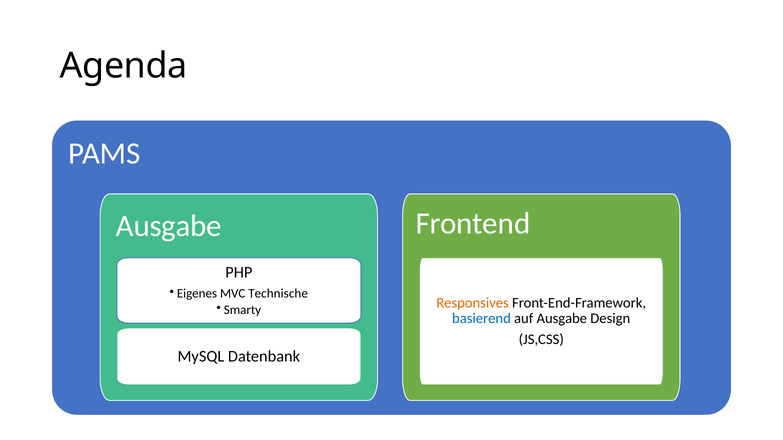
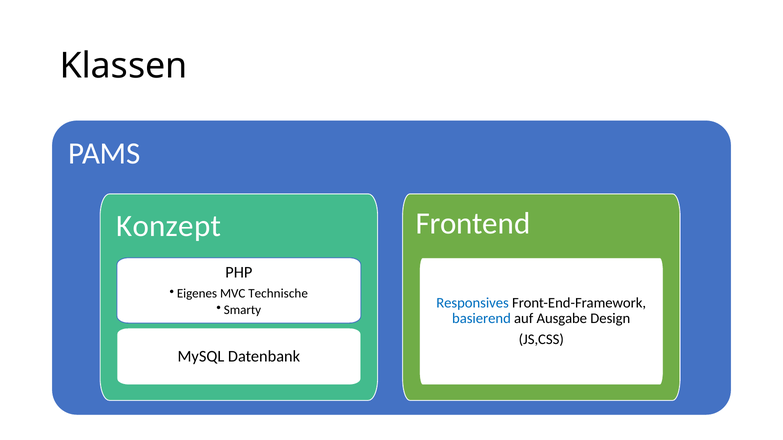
Agenda: Agenda -> Klassen (124, 66)
Ausgabe: Ausgabe -> Konzept (169, 226)
Responsives colour: orange -> blue (473, 303)
